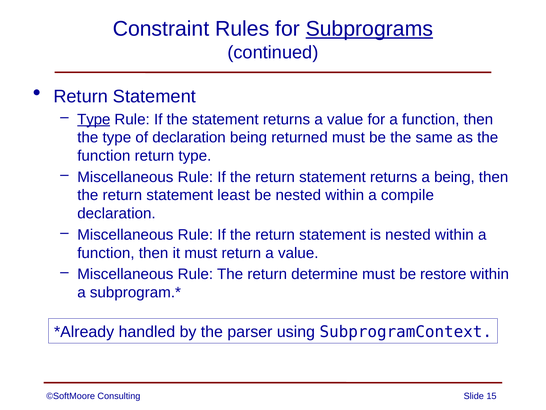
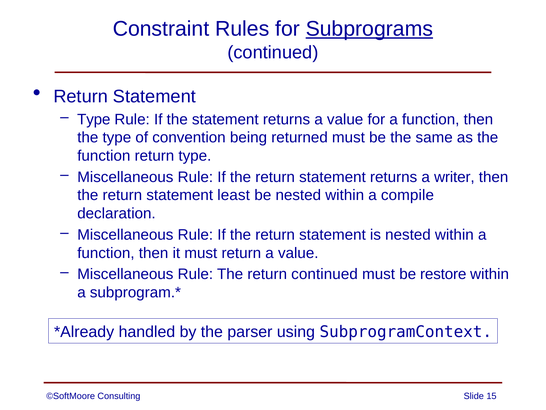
Type underline: present -> none (94, 119)
of declaration: declaration -> convention (189, 137)
a being: being -> writer (454, 177)
return determine: determine -> continued (325, 274)
